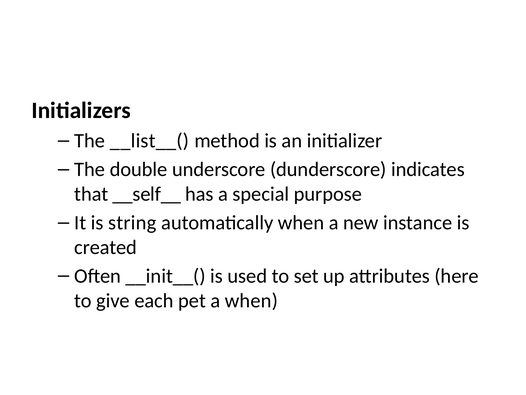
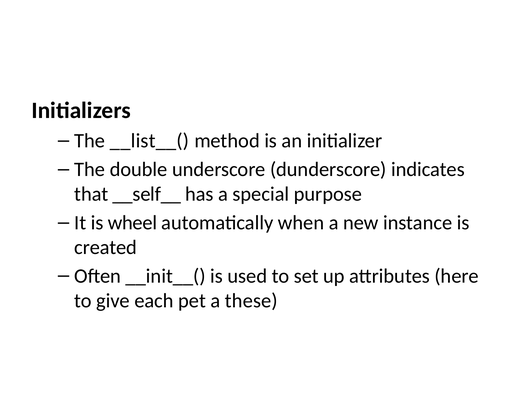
string: string -> wheel (132, 222)
a when: when -> these (251, 300)
